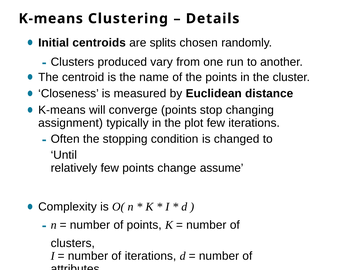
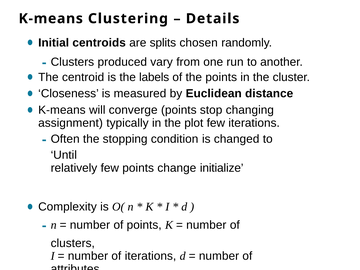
name: name -> labels (154, 77)
assume: assume -> initialize (222, 168)
